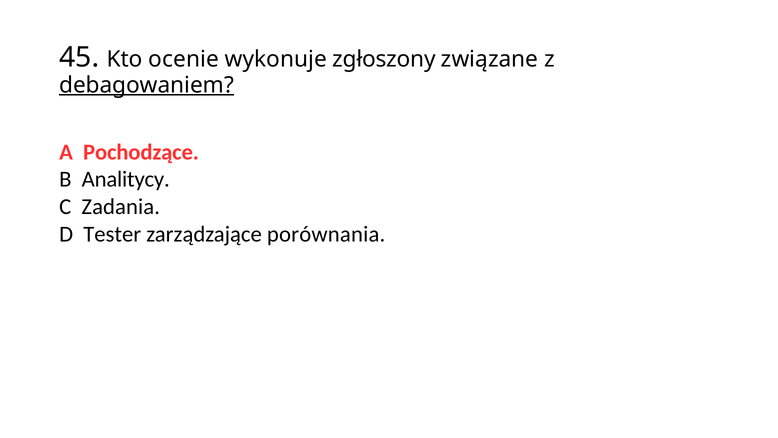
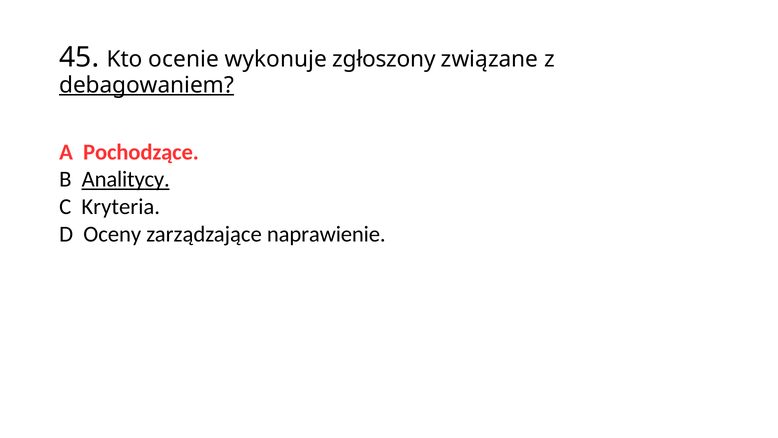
Analitycy underline: none -> present (126, 179)
Zadania: Zadania -> Kryteria (121, 207)
Tester: Tester -> Oceny (112, 234)
porównania: porównania -> naprawienie (326, 234)
